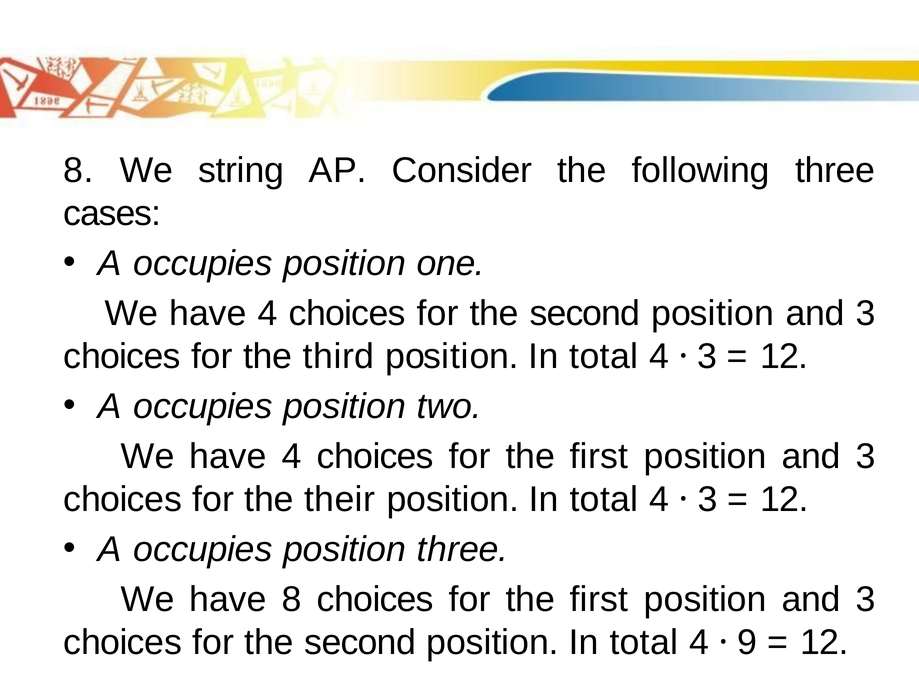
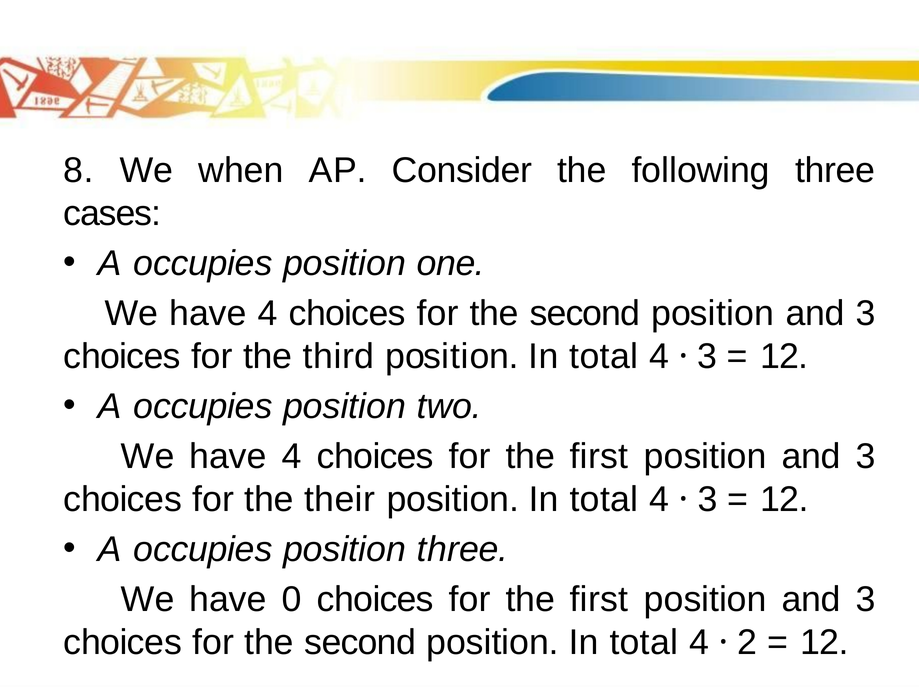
string: string -> when (241, 171)
have 8: 8 -> 0 (292, 600)
9: 9 -> 2 (747, 643)
